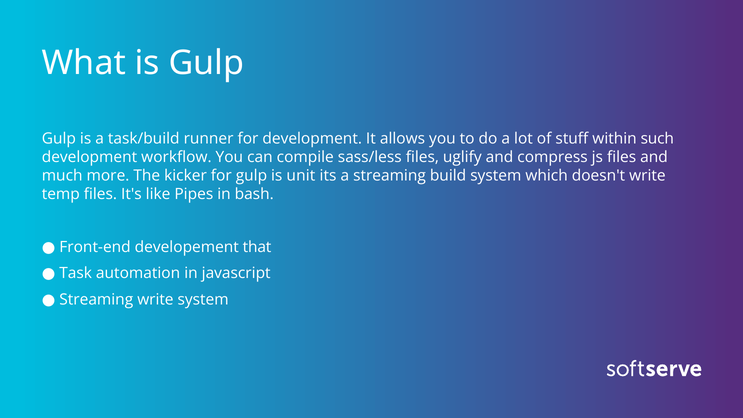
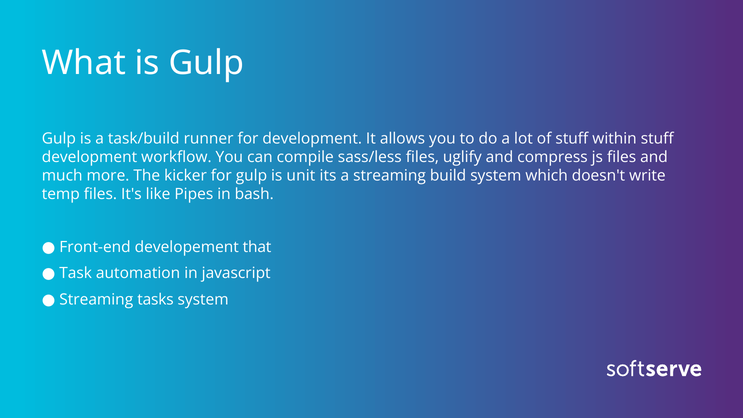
within such: such -> stuff (657, 139)
Streaming write: write -> tasks (155, 300)
